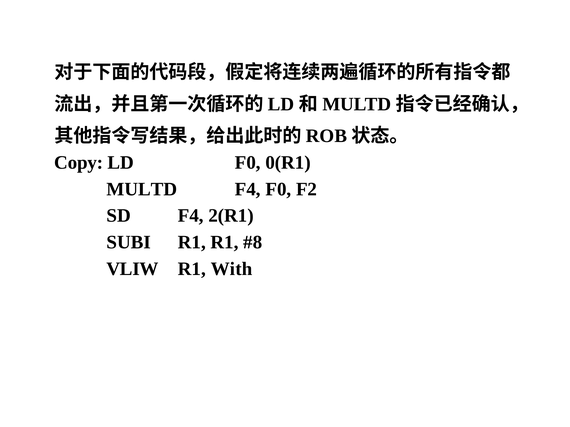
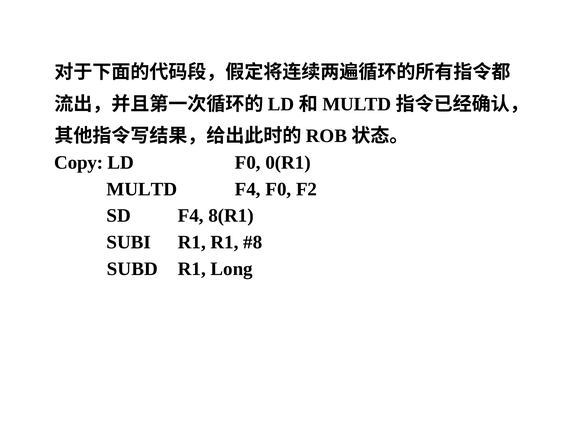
2(R1: 2(R1 -> 8(R1 (231, 216)
VLIW: VLIW -> SUBD (132, 269)
With: With -> Long (232, 269)
